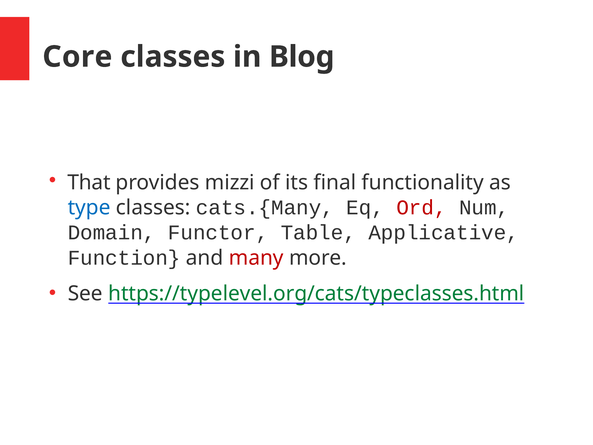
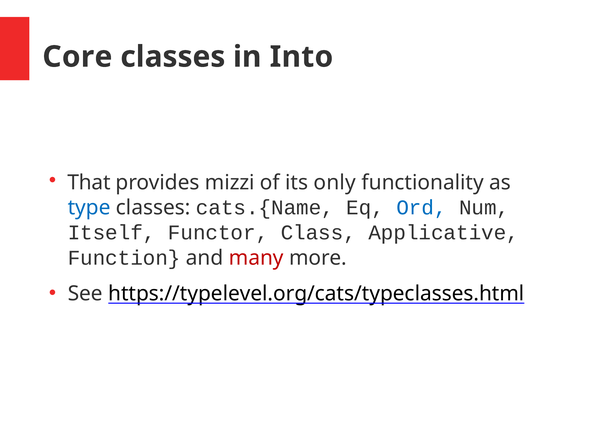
Blog: Blog -> Into (301, 57)
final: final -> only (335, 182)
cats.{Many: cats.{Many -> cats.{Name (265, 207)
Ord colour: red -> blue (422, 207)
Domain: Domain -> Itself (112, 233)
Table: Table -> Class (318, 233)
https://typelevel.org/cats/typeclasses.html colour: green -> black (316, 293)
